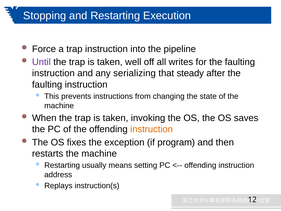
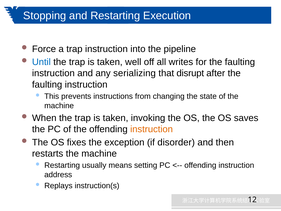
Until colour: purple -> blue (41, 62)
steady: steady -> disrupt (190, 73)
program: program -> disorder (176, 142)
